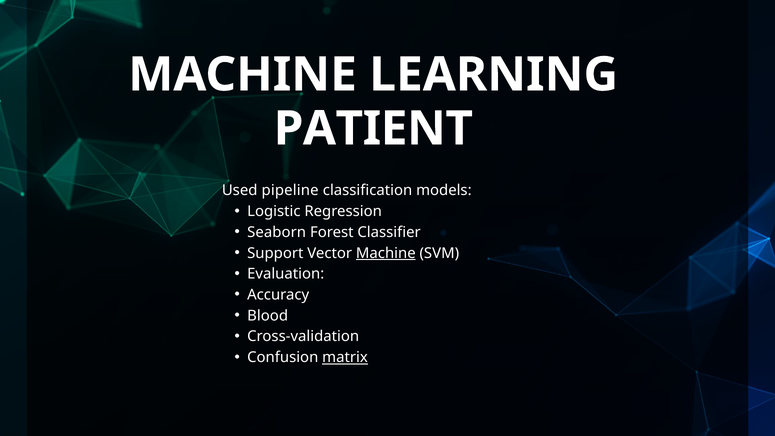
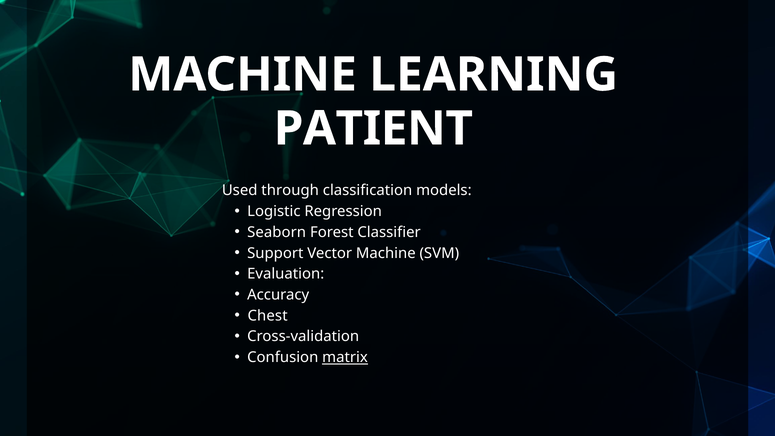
pipeline: pipeline -> through (290, 191)
Machine underline: present -> none (386, 253)
Blood: Blood -> Chest (268, 316)
